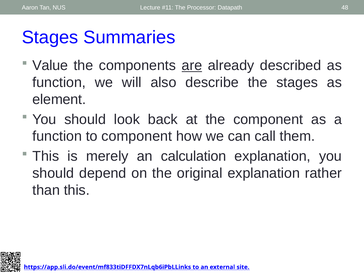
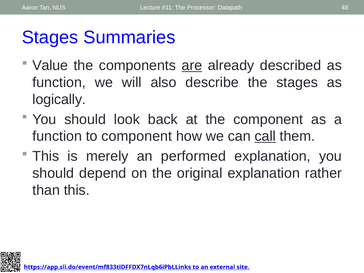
element: element -> logically (59, 99)
call underline: none -> present (265, 136)
calculation: calculation -> performed (194, 156)
